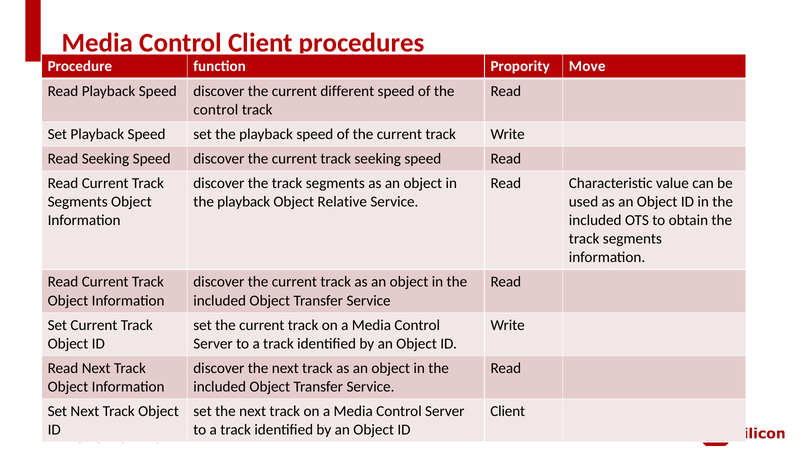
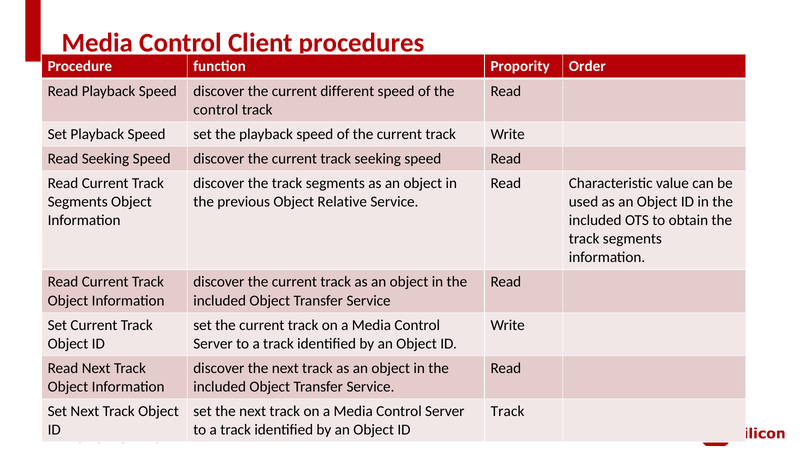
Move: Move -> Order (587, 66)
playback: playback -> previous (244, 202)
Client: Client -> Track (508, 411)
